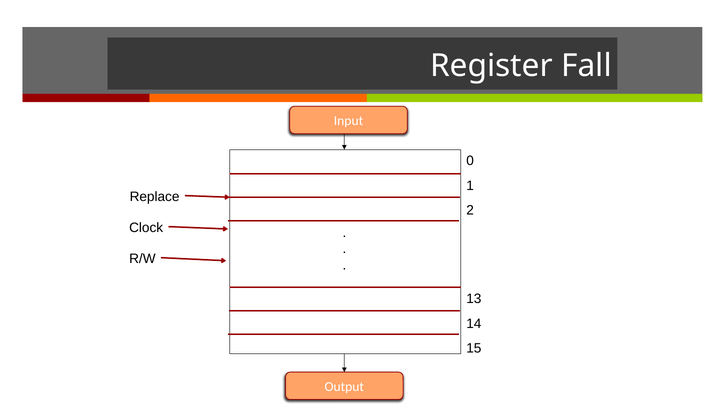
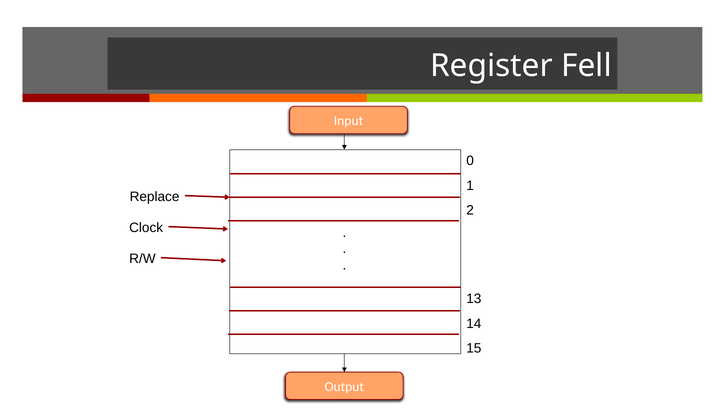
Fall: Fall -> Fell (586, 66)
